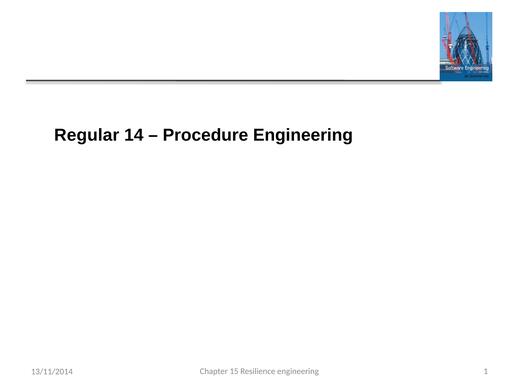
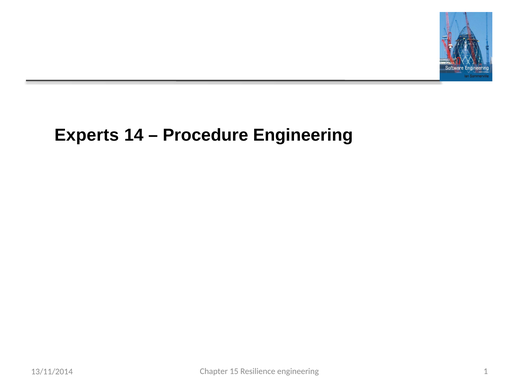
Regular: Regular -> Experts (87, 135)
